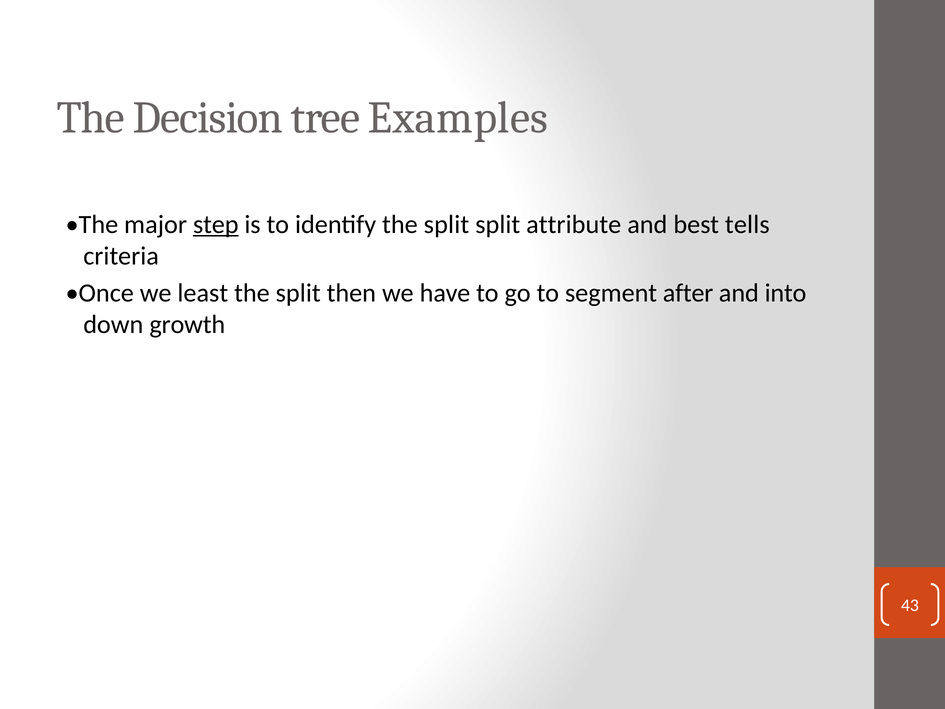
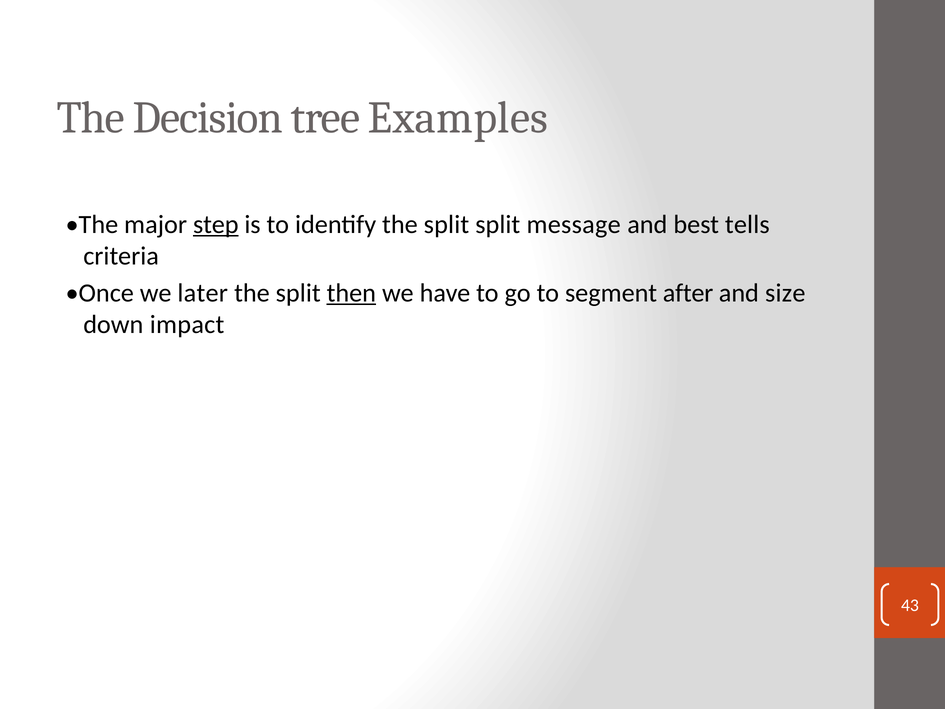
attribute: attribute -> message (574, 225)
least: least -> later (203, 293)
then underline: none -> present (351, 293)
into: into -> size (785, 293)
growth: growth -> impact (187, 324)
